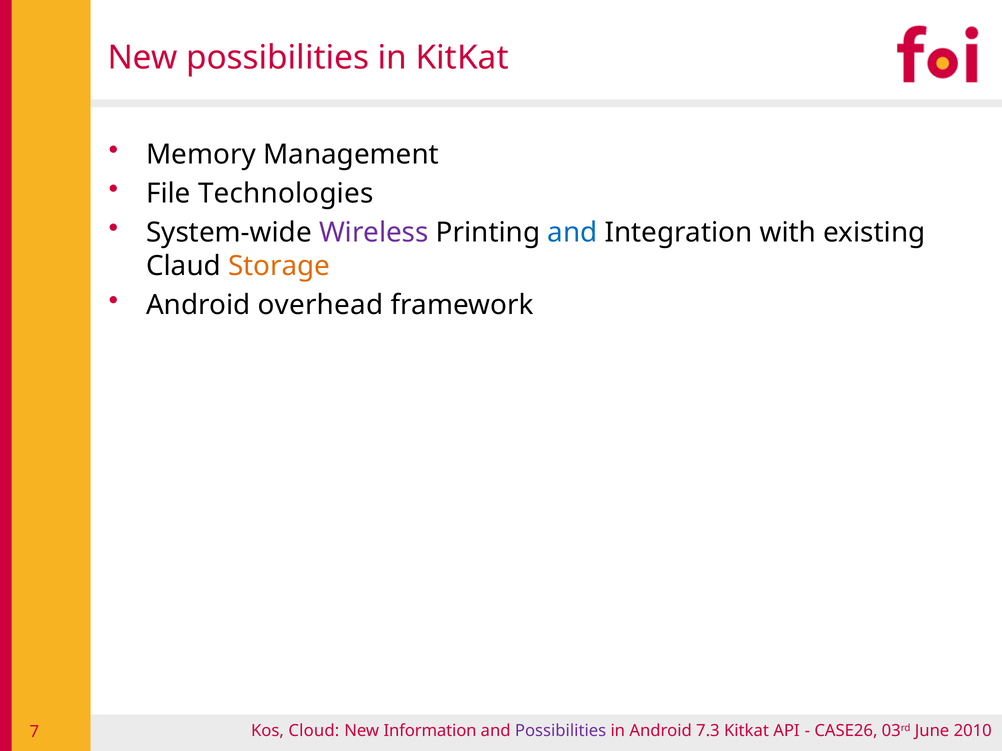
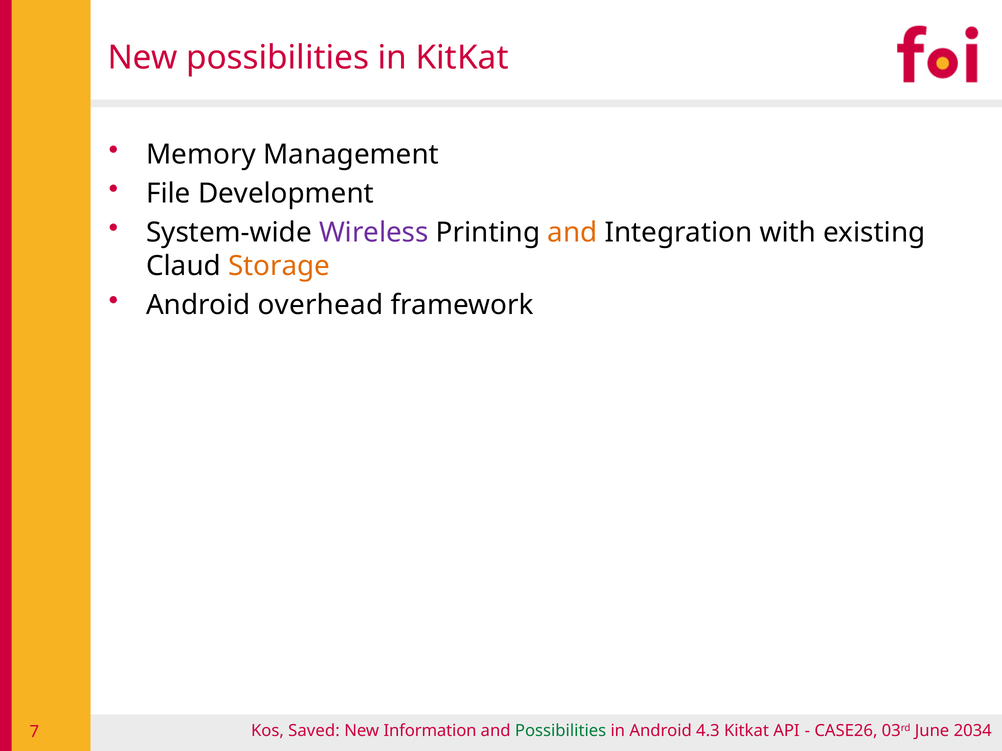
Technologies: Technologies -> Development (286, 194)
and colour: blue -> orange (572, 233)
Cloud: Cloud -> Saved (314, 731)
Possibilities colour: purple -> green (561, 731)
7.3: 7.3 -> 4.3 (708, 731)
2010: 2010 -> 2034 (973, 731)
